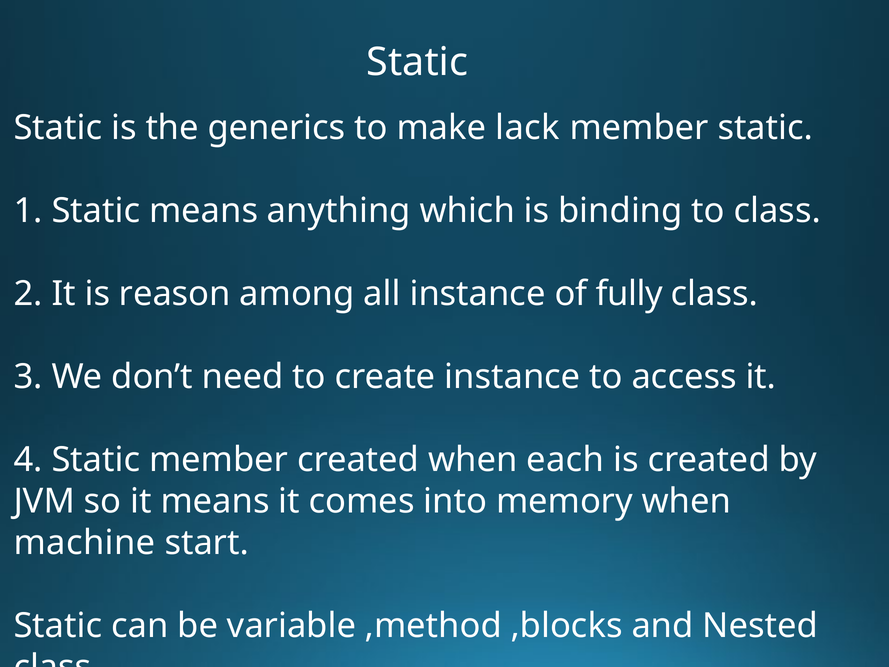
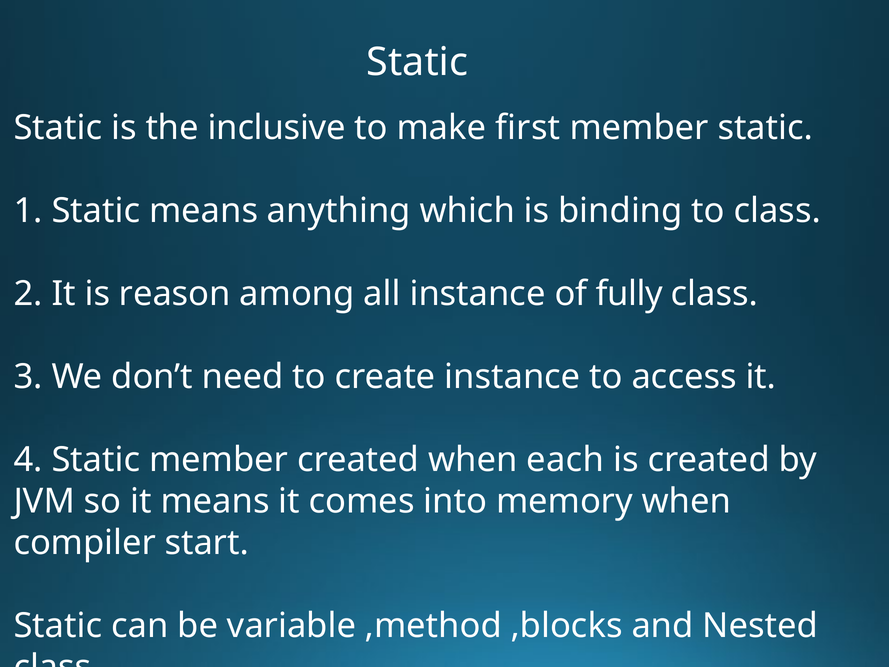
generics: generics -> inclusive (277, 128)
lack: lack -> first (528, 128)
machine: machine -> compiler (85, 543)
